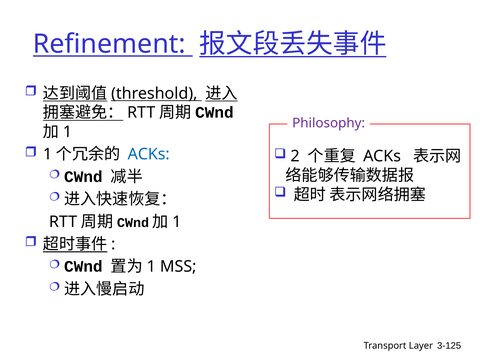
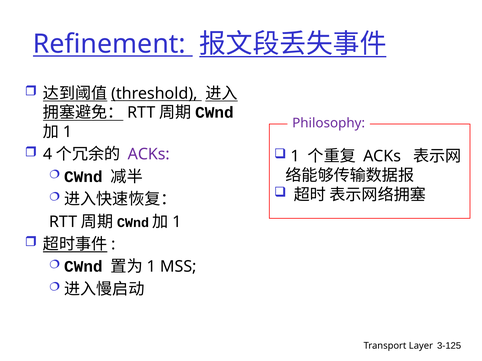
1: 1 -> 4 (48, 155)
ACKs colour: blue -> purple (149, 155)
2: 2 -> 1 (295, 156)
